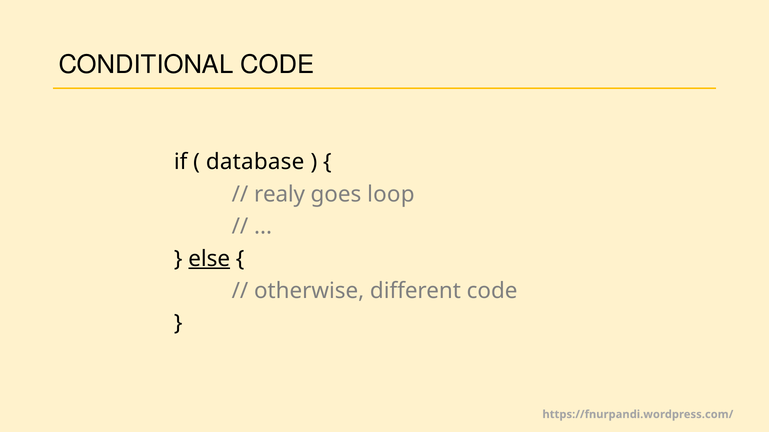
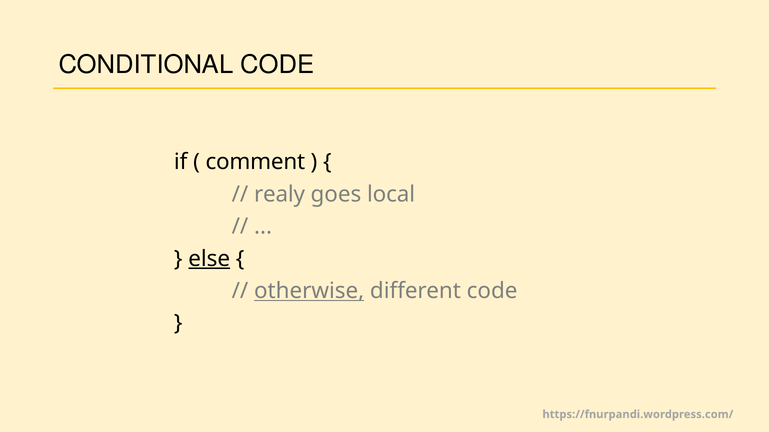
database: database -> comment (255, 162)
loop: loop -> local (391, 195)
otherwise underline: none -> present (309, 291)
